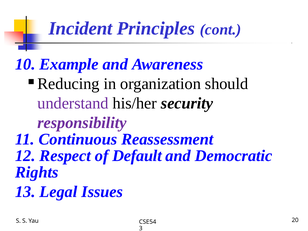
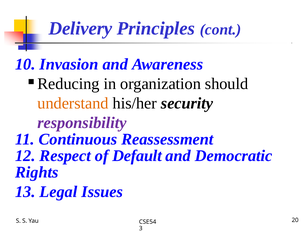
Incident: Incident -> Delivery (80, 28)
Example: Example -> Invasion (69, 64)
understand colour: purple -> orange (73, 103)
